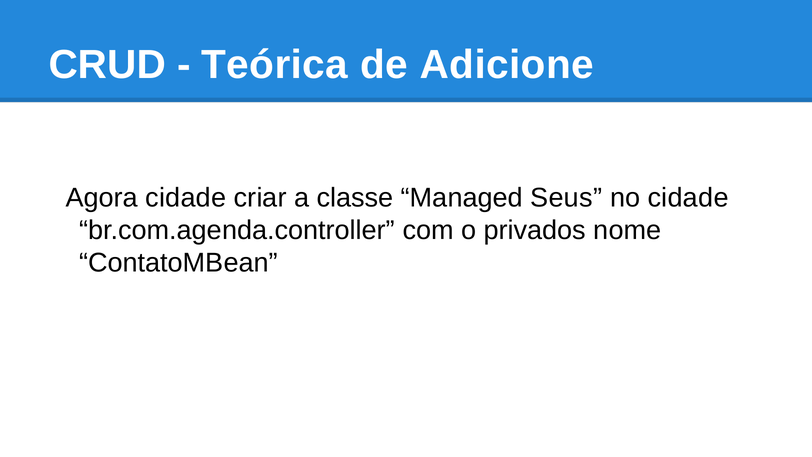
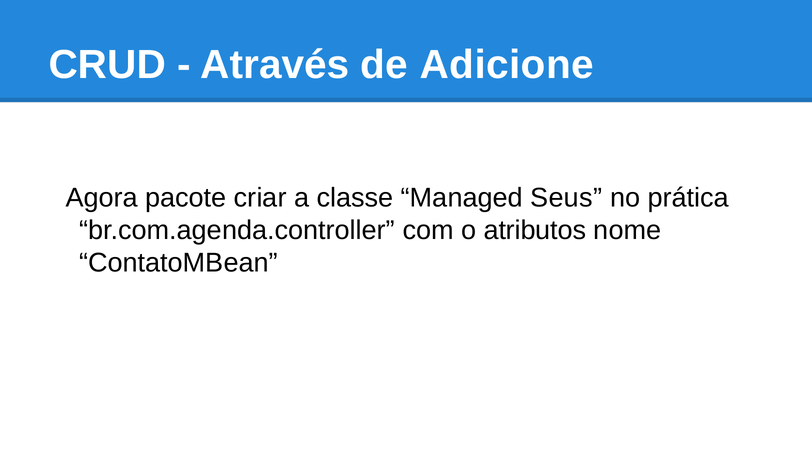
Teórica: Teórica -> Através (275, 65)
Agora cidade: cidade -> pacote (186, 198)
no cidade: cidade -> prática (688, 198)
privados: privados -> atributos (535, 230)
